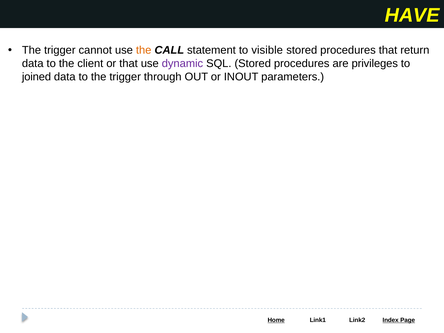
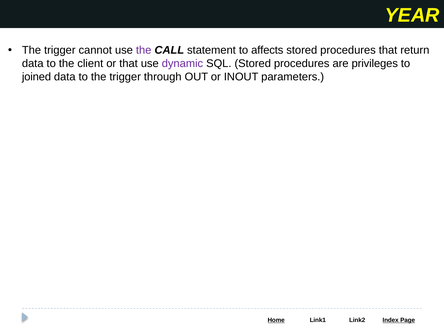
HAVE: HAVE -> YEAR (412, 15)
the colour: orange -> purple (144, 50)
visible: visible -> affects (267, 50)
